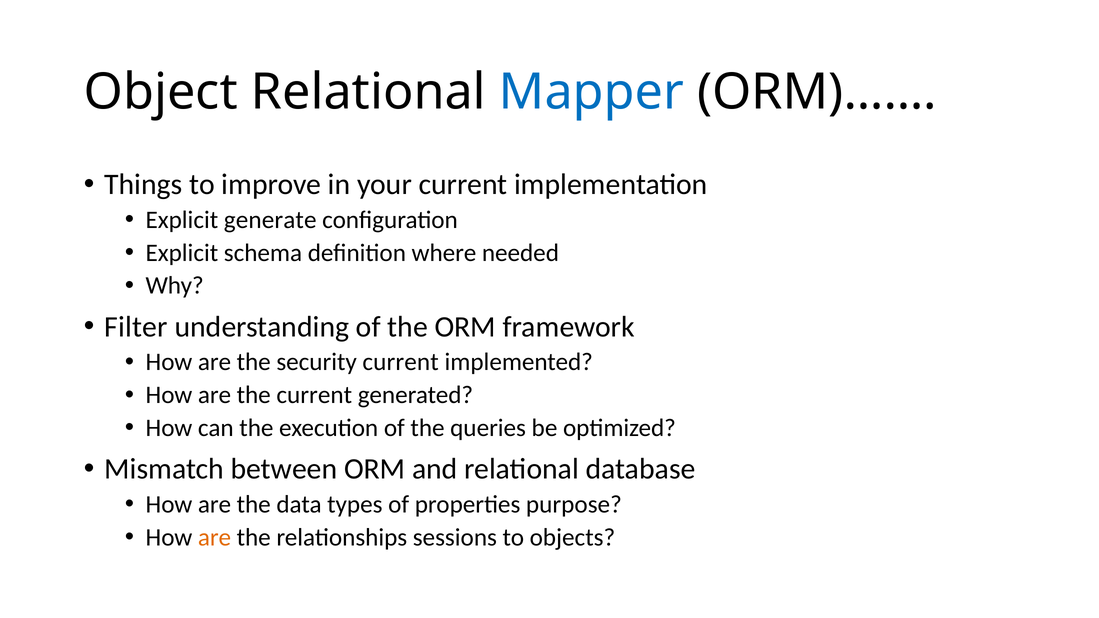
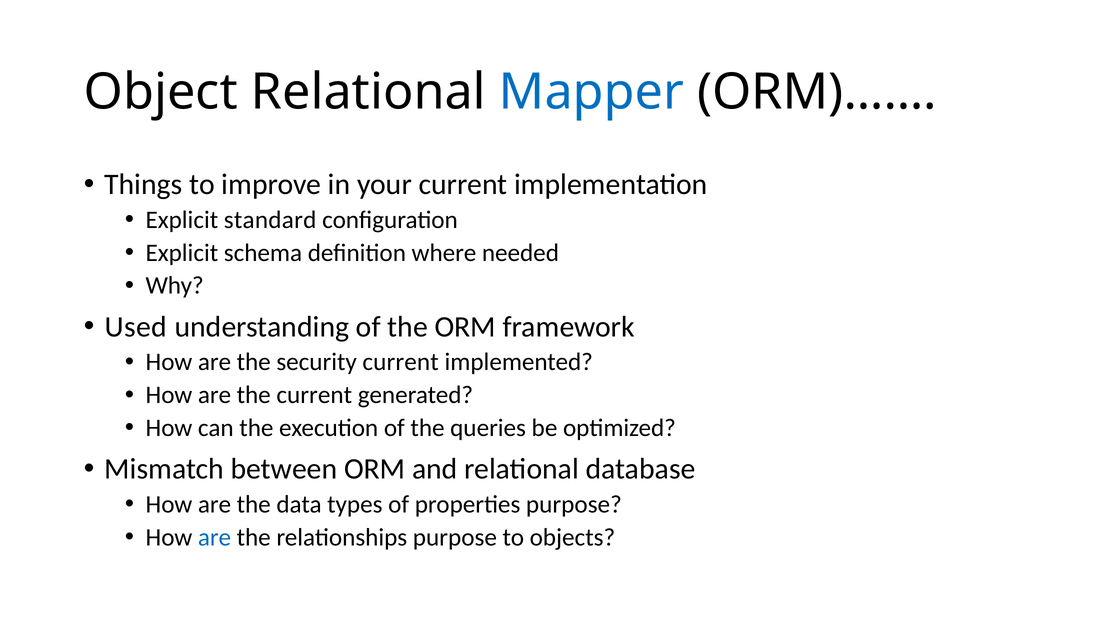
generate: generate -> standard (270, 220)
Filter: Filter -> Used (136, 327)
are colour: orange -> blue (215, 537)
relationships sessions: sessions -> purpose (455, 537)
